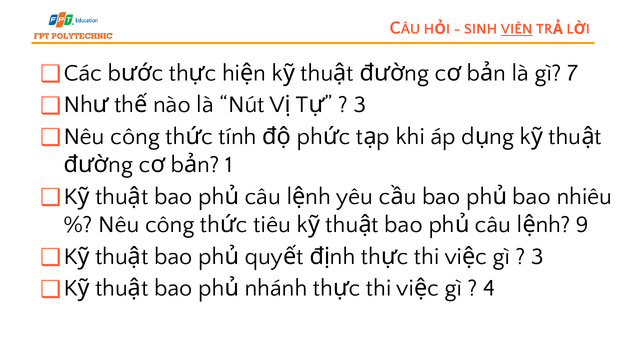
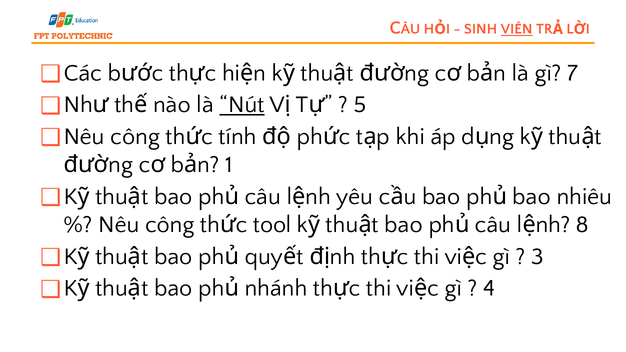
Nút underline: none -> present (242, 105)
3: 3 -> 5 (360, 105)
tiêu: tiêu -> tool (272, 225)
9: 9 -> 8 (582, 225)
